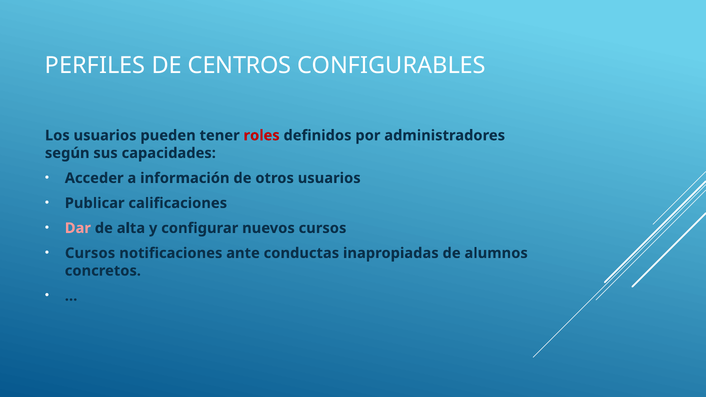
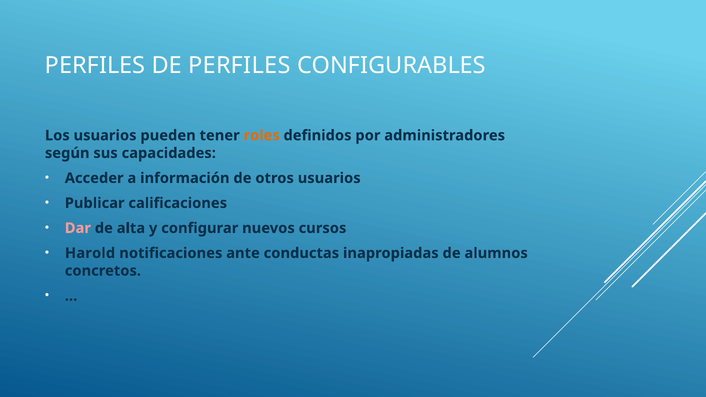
DE CENTROS: CENTROS -> PERFILES (239, 65)
roles colour: red -> orange (262, 135)
Cursos: Cursos -> Harold (90, 253)
